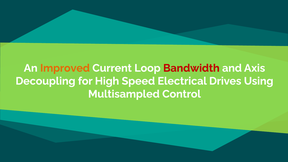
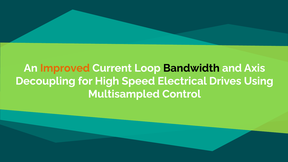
Bandwidth colour: red -> black (191, 68)
